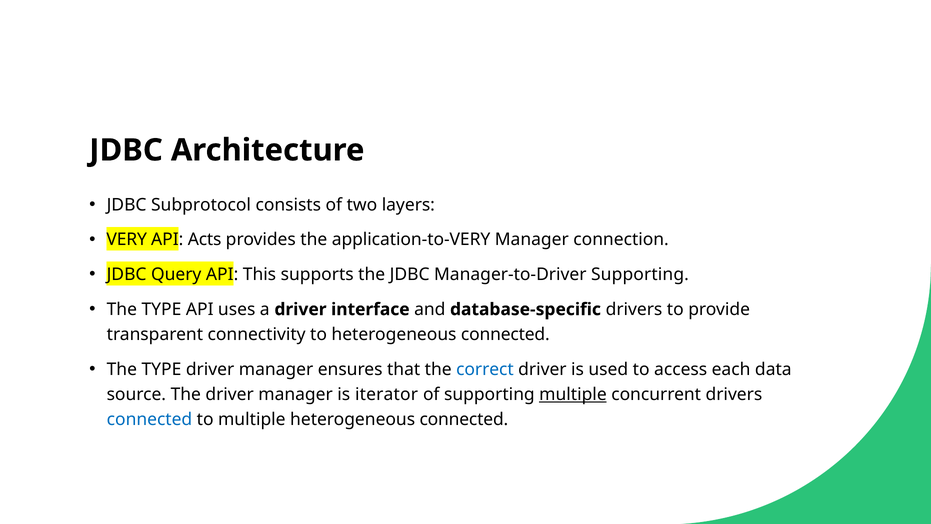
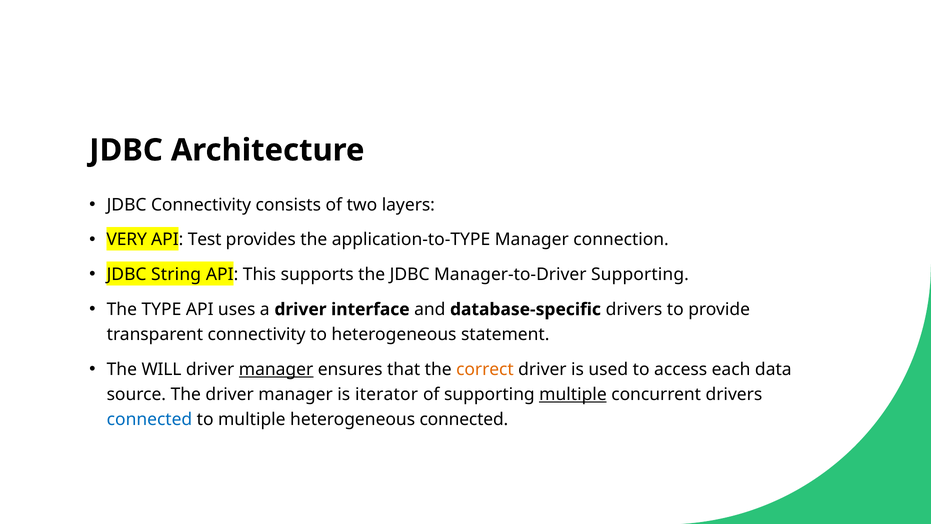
JDBC Subprotocol: Subprotocol -> Connectivity (201, 205)
Acts: Acts -> Test (205, 240)
application-to-VERY: application-to-VERY -> application-to-TYPE (411, 240)
Query: Query -> String (176, 274)
to heterogeneous connected: connected -> statement (505, 334)
TYPE: TYPE -> WILL (162, 369)
manager underline: none -> present (276, 369)
correct colour: blue -> orange (485, 369)
